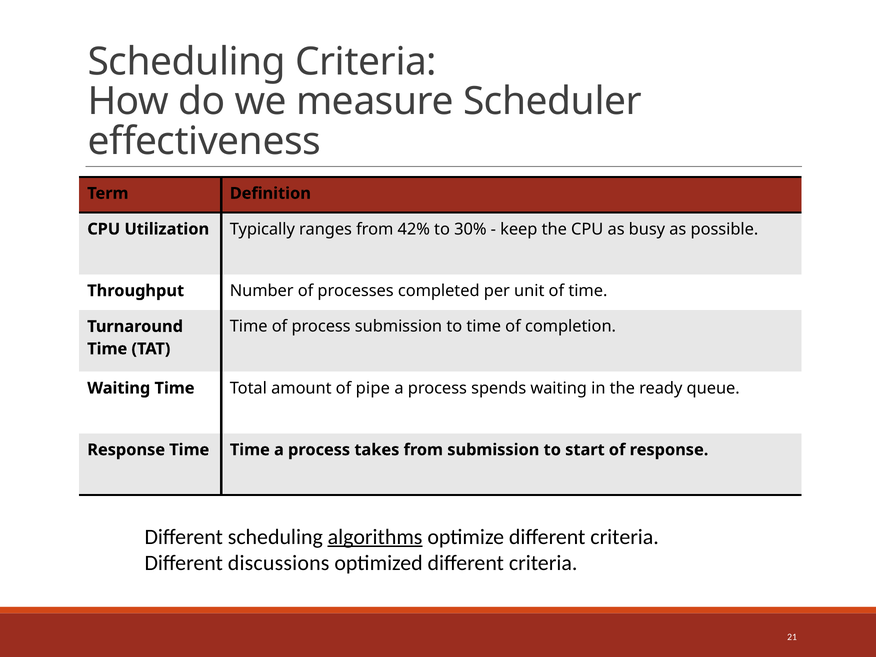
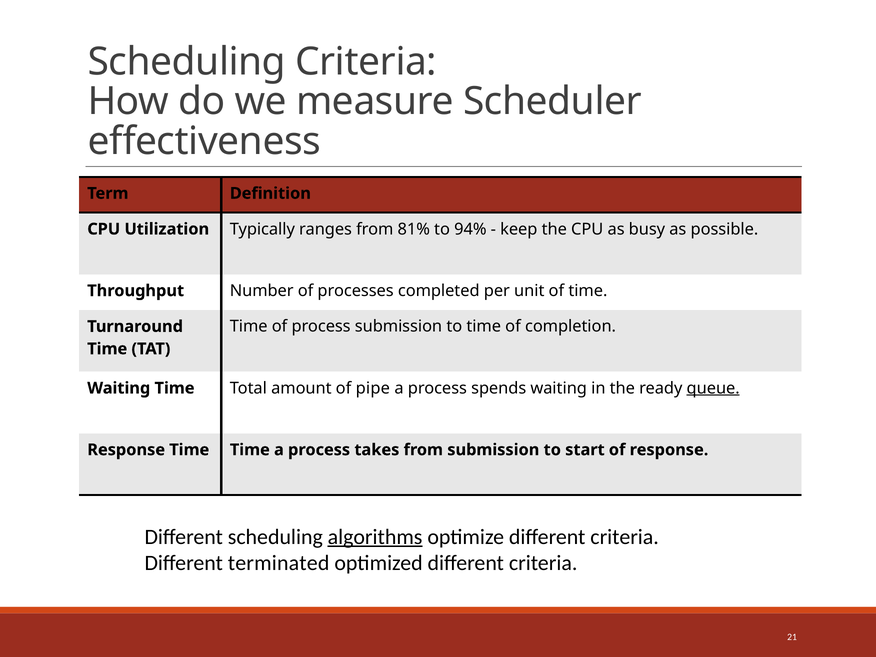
42%: 42% -> 81% (414, 229)
30%: 30% -> 94% (470, 229)
queue underline: none -> present (713, 388)
discussions: discussions -> terminated (279, 563)
